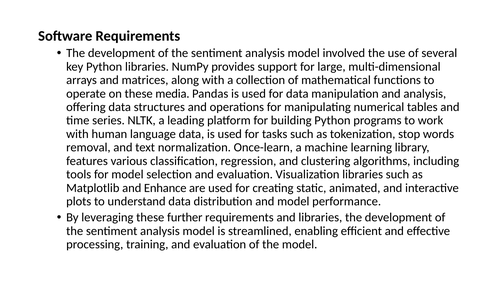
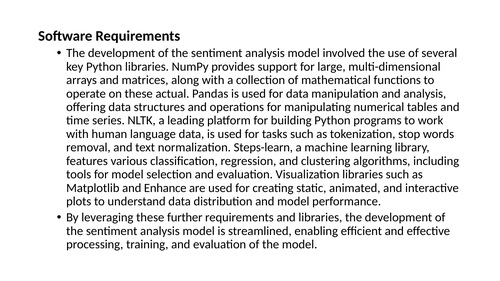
media: media -> actual (172, 94)
Once-learn: Once-learn -> Steps-learn (263, 148)
